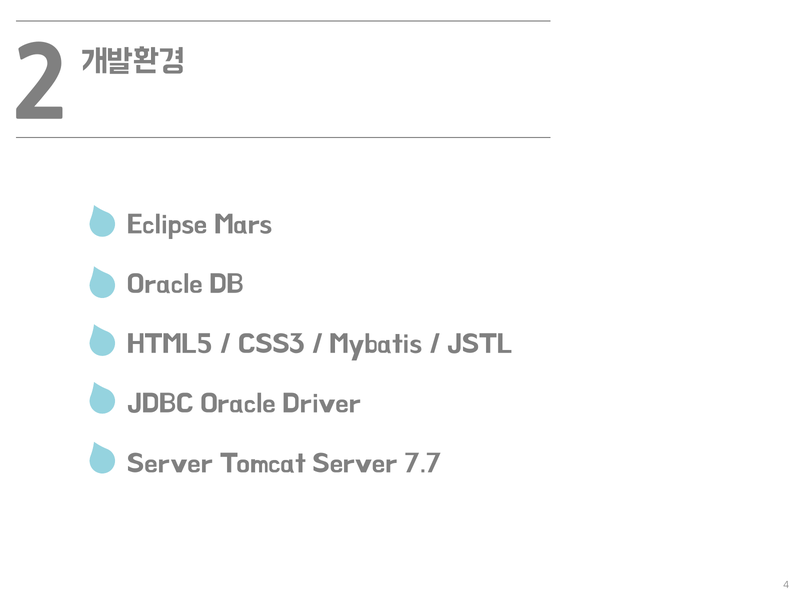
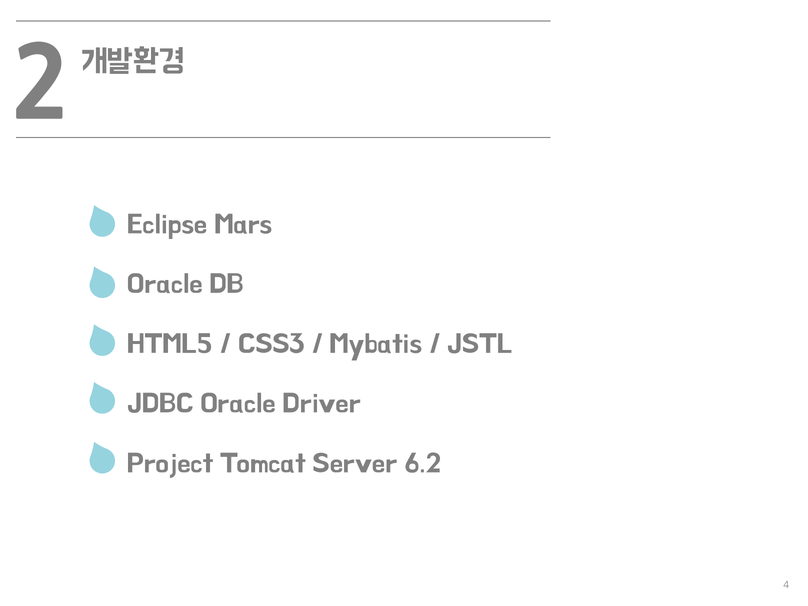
Server: Server -> Project (171, 462)
7.7: 7.7 -> 6.2 (423, 462)
